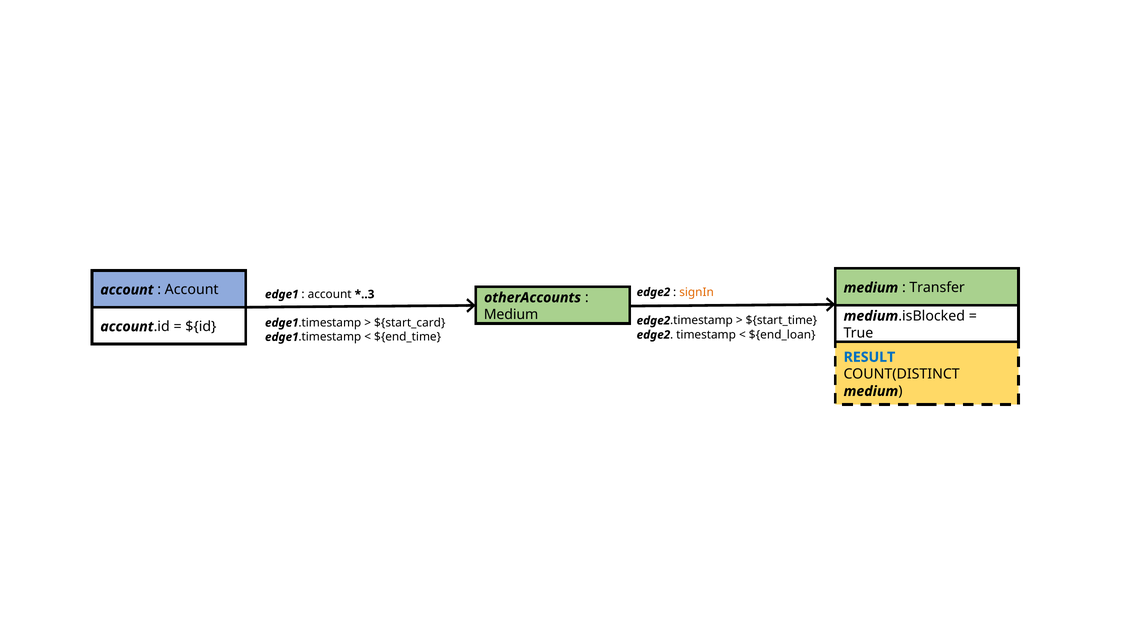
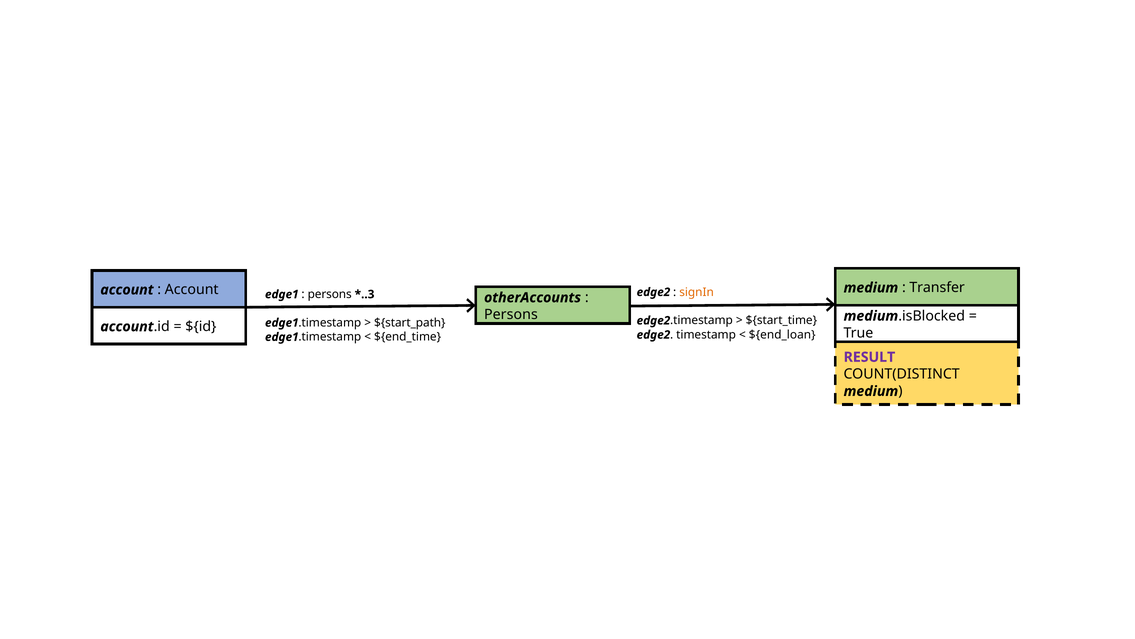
account: account -> persons (330, 294)
Medium: Medium -> Persons (511, 314)
${start_card: ${start_card -> ${start_path (410, 323)
RESULT colour: blue -> purple (869, 357)
